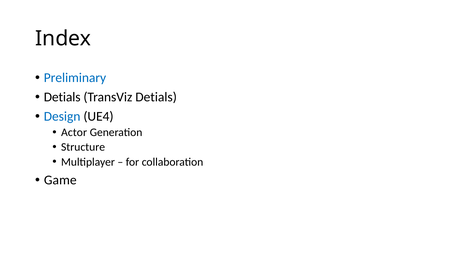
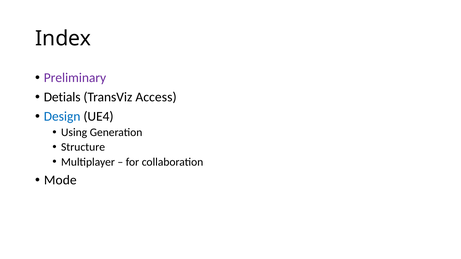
Preliminary colour: blue -> purple (75, 78)
TransViz Detials: Detials -> Access (156, 97)
Actor: Actor -> Using (74, 132)
Game: Game -> Mode (60, 180)
